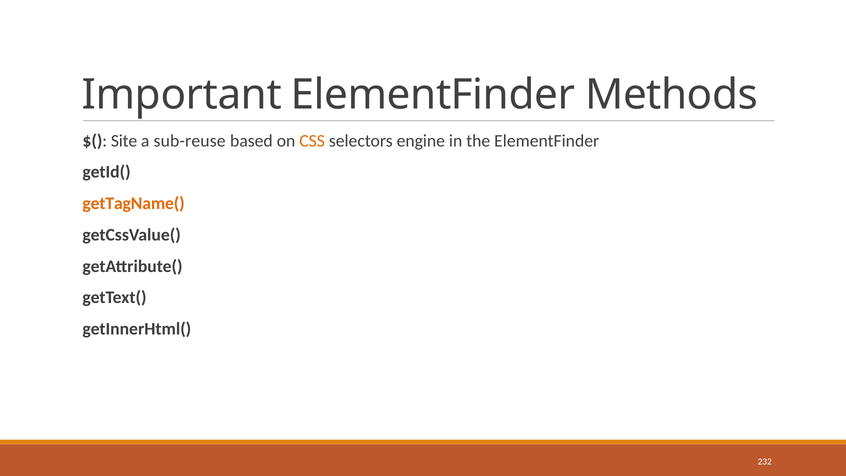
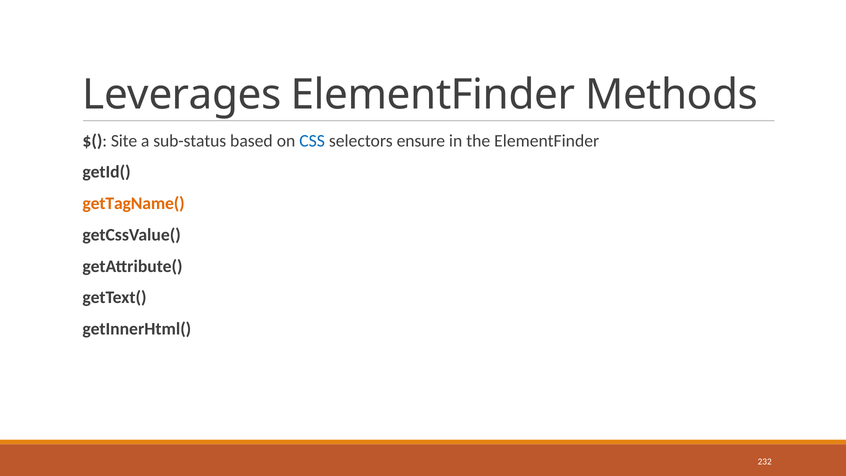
Important: Important -> Leverages (182, 95)
sub-reuse: sub-reuse -> sub-status (190, 141)
CSS colour: orange -> blue (312, 141)
engine: engine -> ensure (421, 141)
